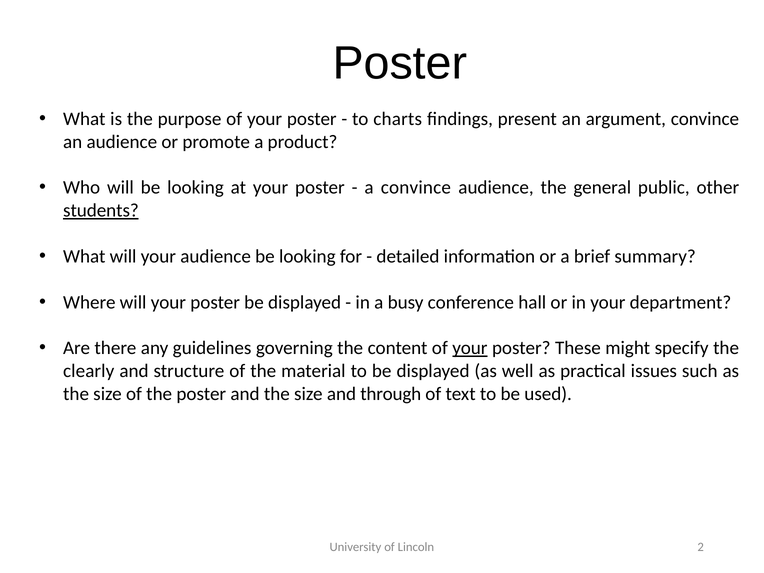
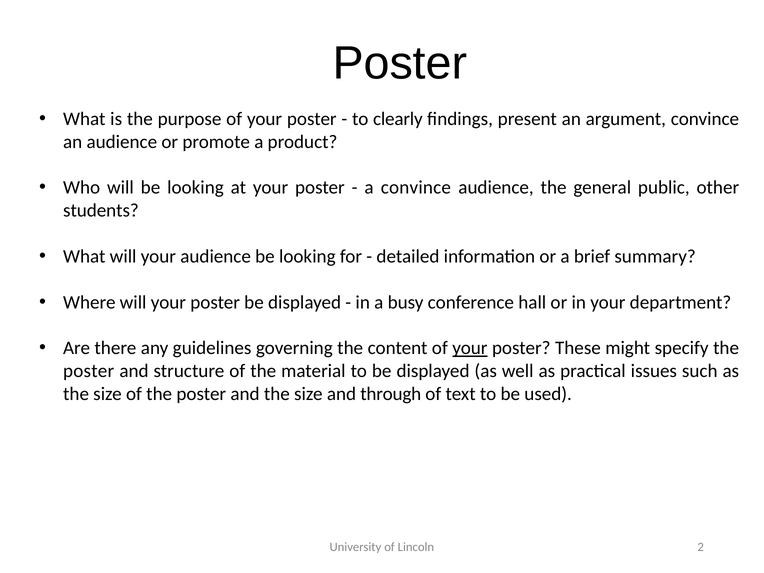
charts: charts -> clearly (398, 119)
students underline: present -> none (101, 211)
clearly: clearly -> poster (89, 371)
